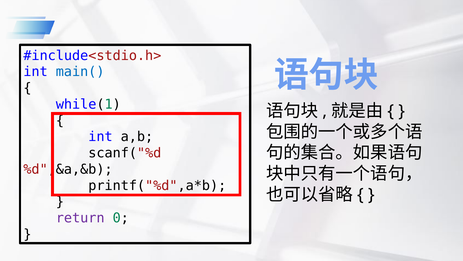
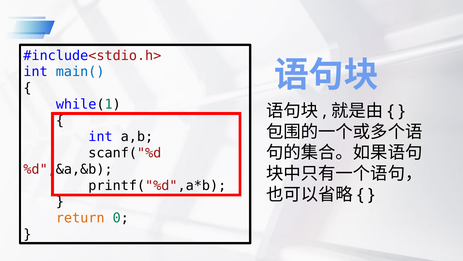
return colour: purple -> orange (80, 218)
